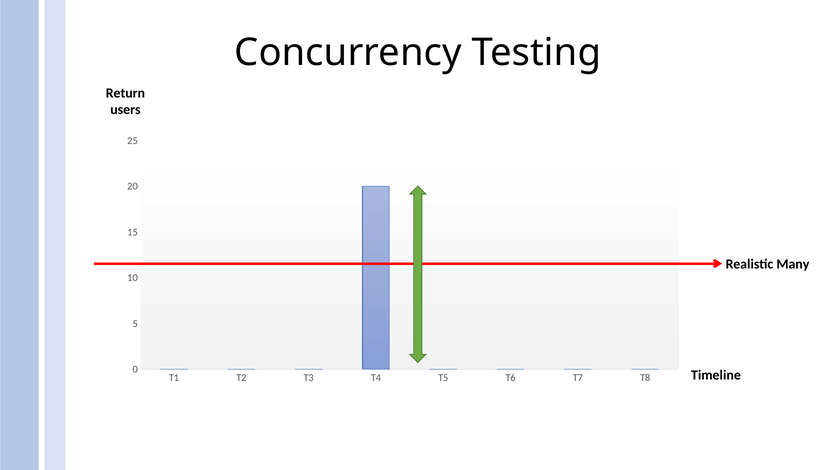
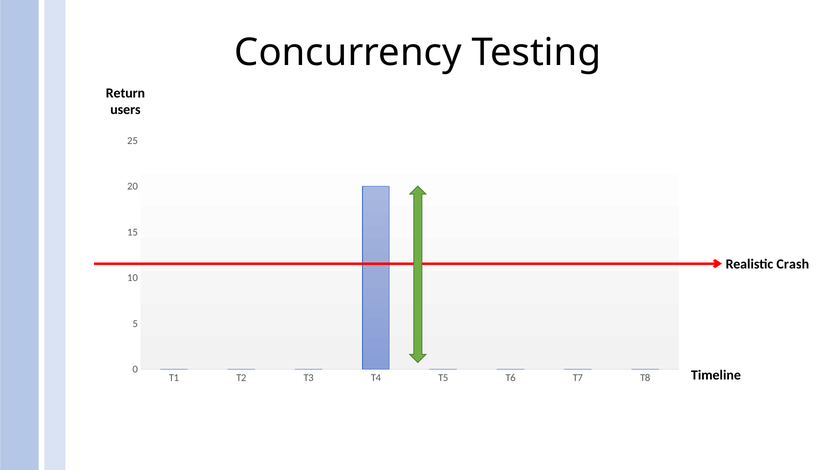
Many: Many -> Crash (793, 265)
